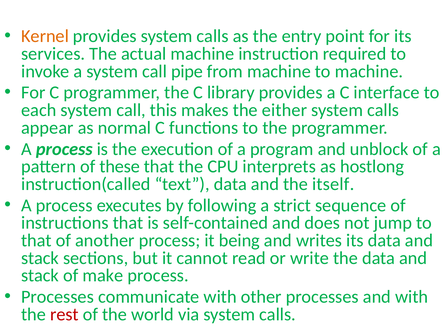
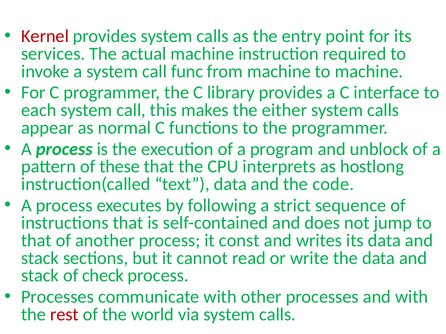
Kernel colour: orange -> red (45, 36)
pipe: pipe -> func (187, 71)
itself: itself -> code (333, 184)
being: being -> const (239, 241)
make: make -> check (103, 276)
